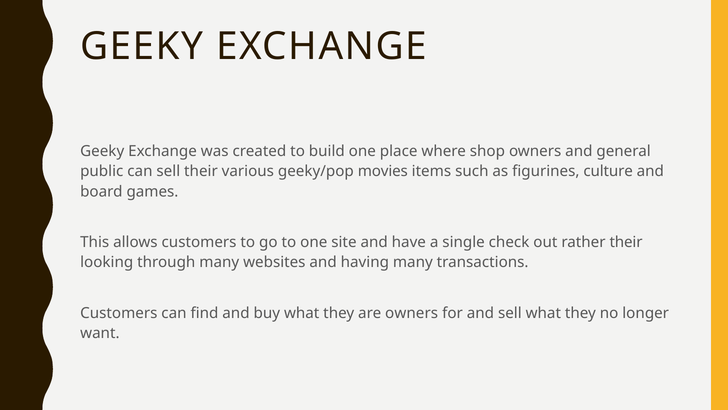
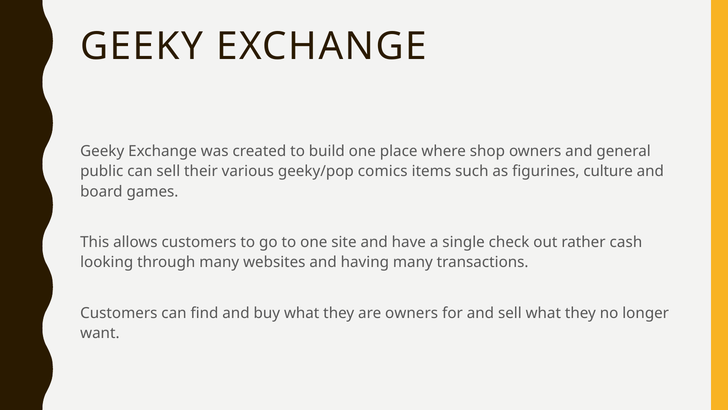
movies: movies -> comics (383, 171)
rather their: their -> cash (626, 242)
